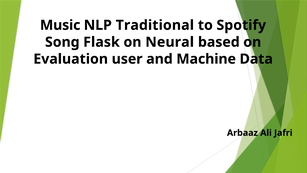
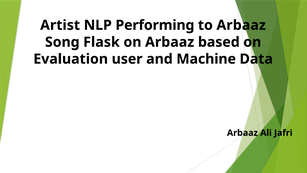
Music: Music -> Artist (60, 25)
Traditional: Traditional -> Performing (155, 25)
to Spotify: Spotify -> Arbaaz (241, 25)
on Neural: Neural -> Arbaaz (170, 42)
